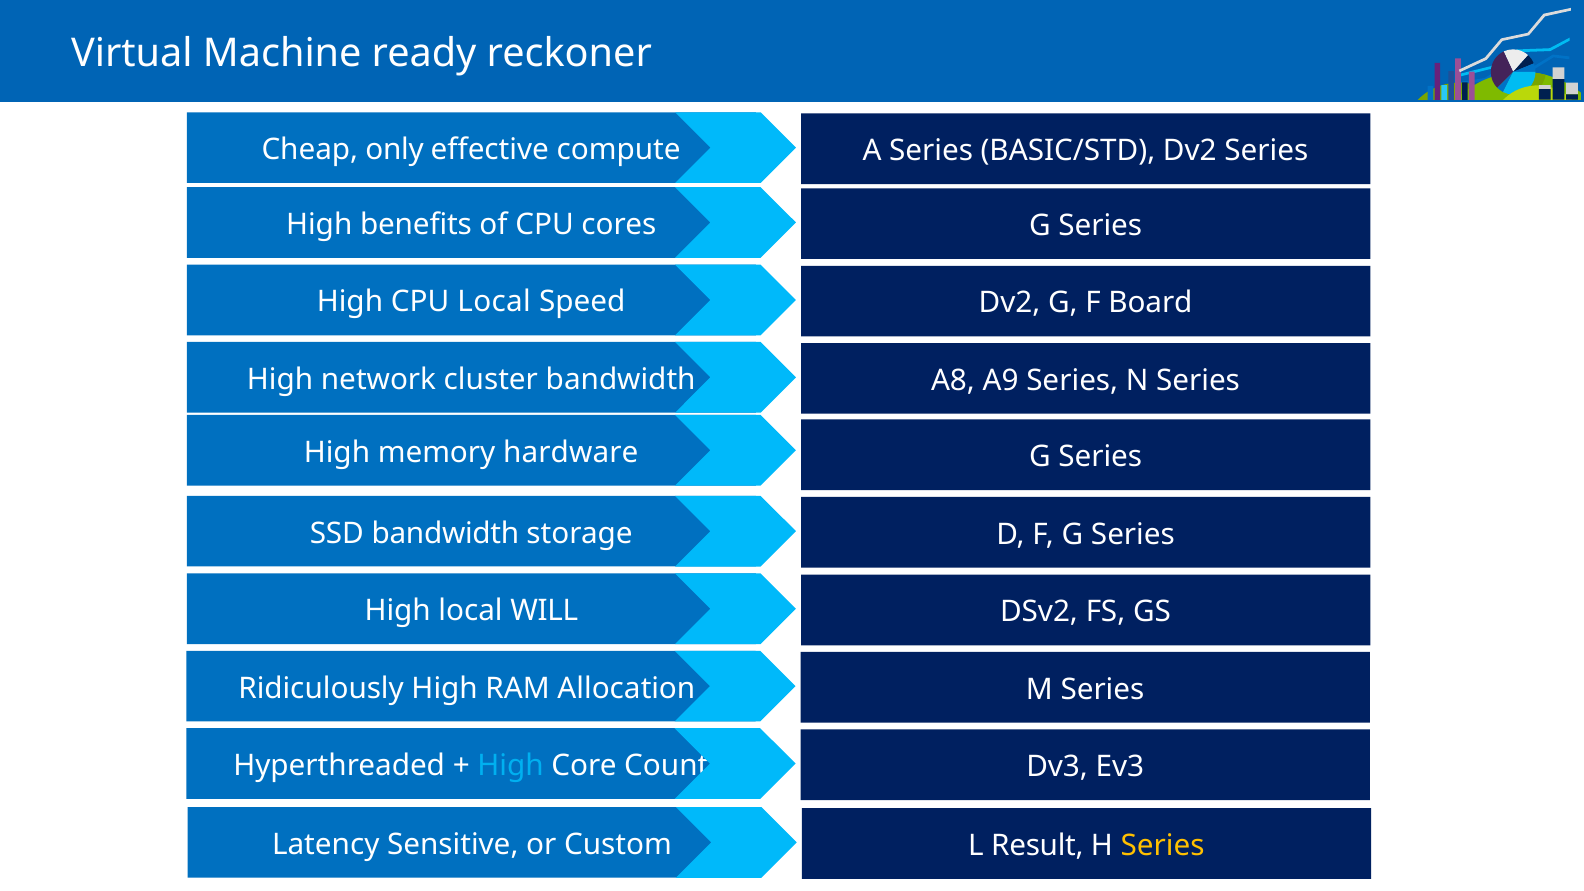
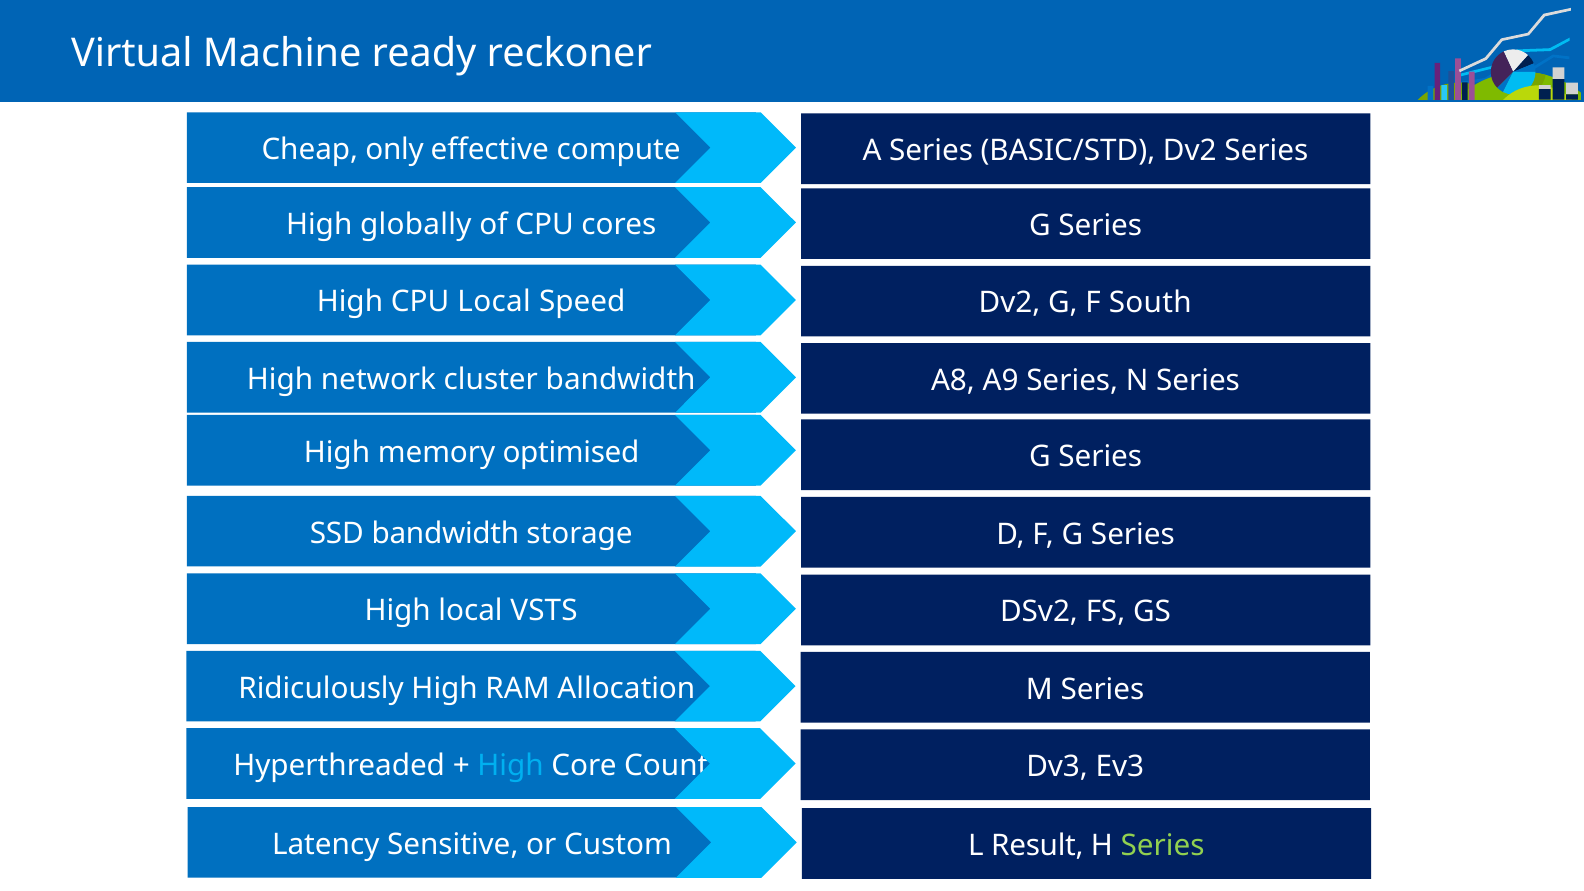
benefits: benefits -> globally (416, 225)
Board: Board -> South (1150, 303)
hardware: hardware -> optimised (571, 452)
WILL: WILL -> VSTS (544, 611)
Series colour: yellow -> light green (1163, 846)
